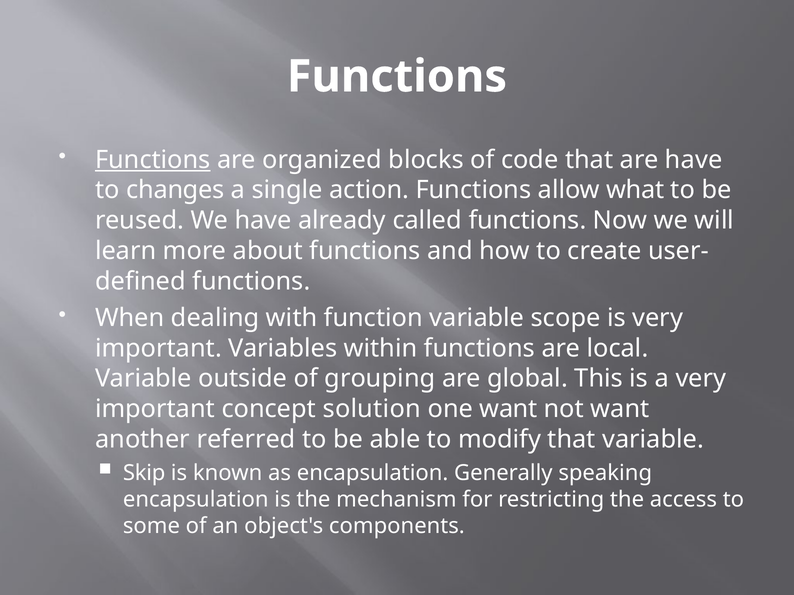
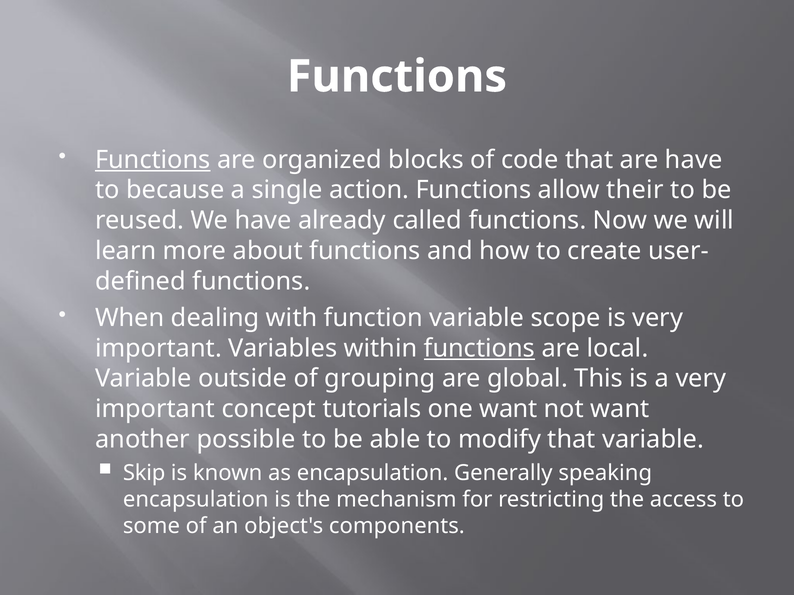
changes: changes -> because (175, 190)
what: what -> their (635, 190)
functions underline: none -> present (479, 349)
solution: solution -> tutorials (372, 409)
referred: referred -> possible (246, 440)
